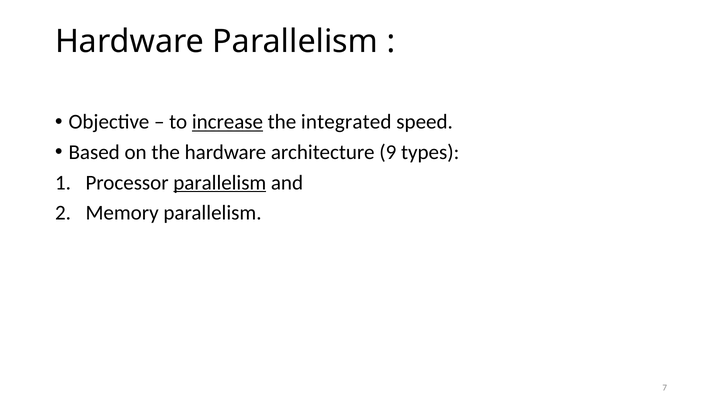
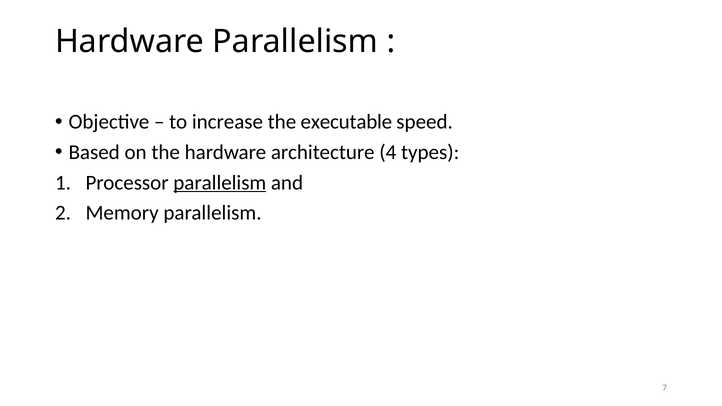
increase underline: present -> none (227, 122)
integrated: integrated -> executable (346, 122)
9: 9 -> 4 (388, 152)
